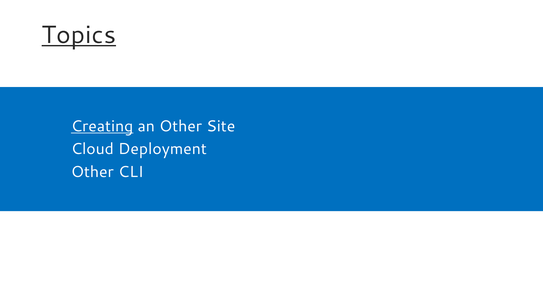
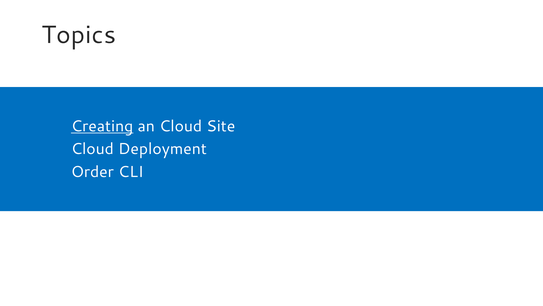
Topics underline: present -> none (79, 35)
an Other: Other -> Cloud (181, 126)
Other: Other -> Order (92, 171)
